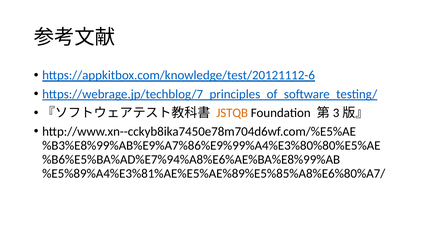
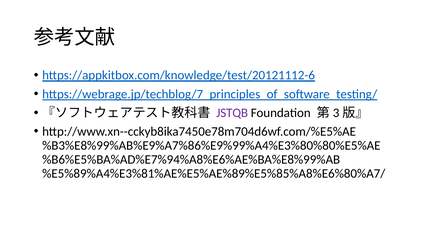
JSTQB colour: orange -> purple (232, 113)
